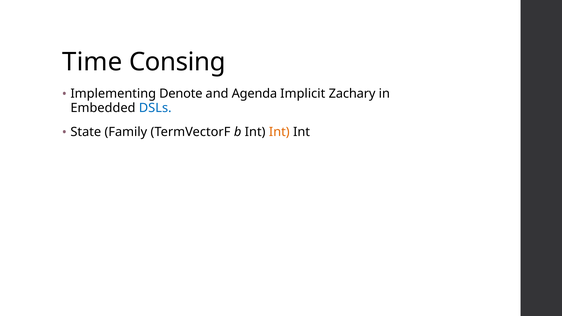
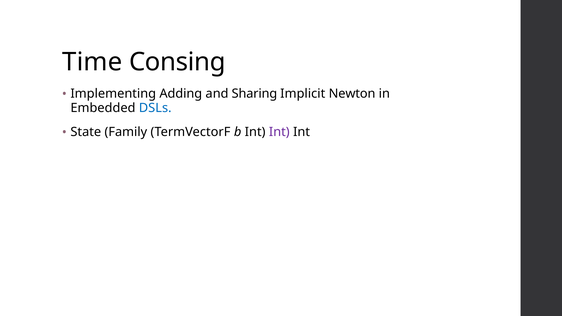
Denote: Denote -> Adding (181, 94)
Agenda: Agenda -> Sharing (254, 94)
Zachary: Zachary -> Newton (352, 94)
Int colour: orange -> purple (279, 132)
